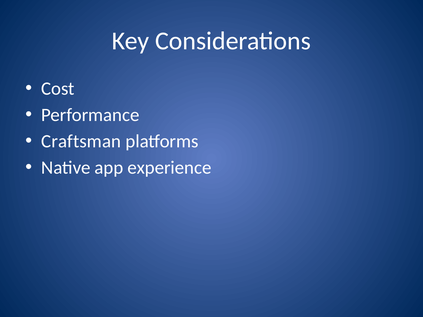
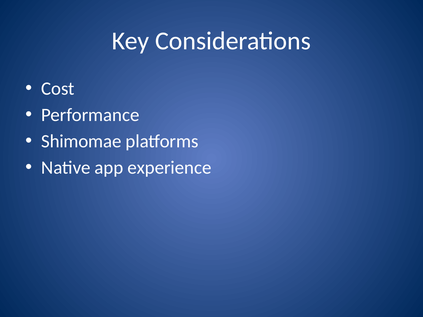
Craftsman: Craftsman -> Shimomae (81, 141)
